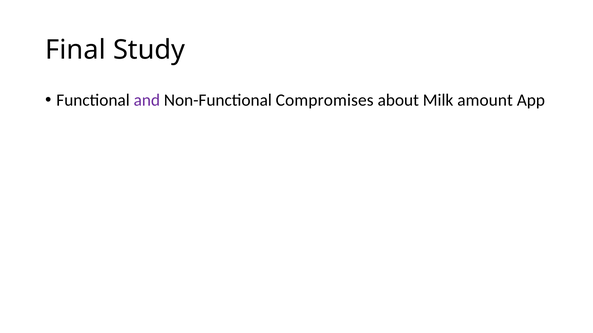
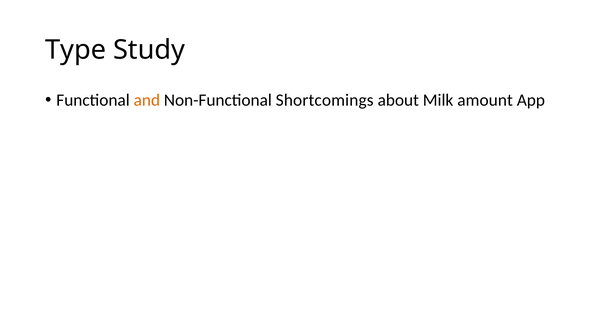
Final: Final -> Type (76, 50)
and colour: purple -> orange (147, 100)
Compromises: Compromises -> Shortcomings (325, 100)
